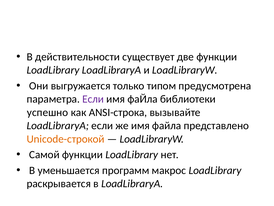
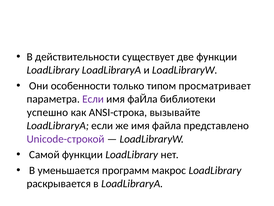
выгружается: выгружается -> особенности (81, 86)
предусмотрена: предусмотрена -> просматривает (215, 86)
Unicode-строкой colour: orange -> purple (66, 139)
